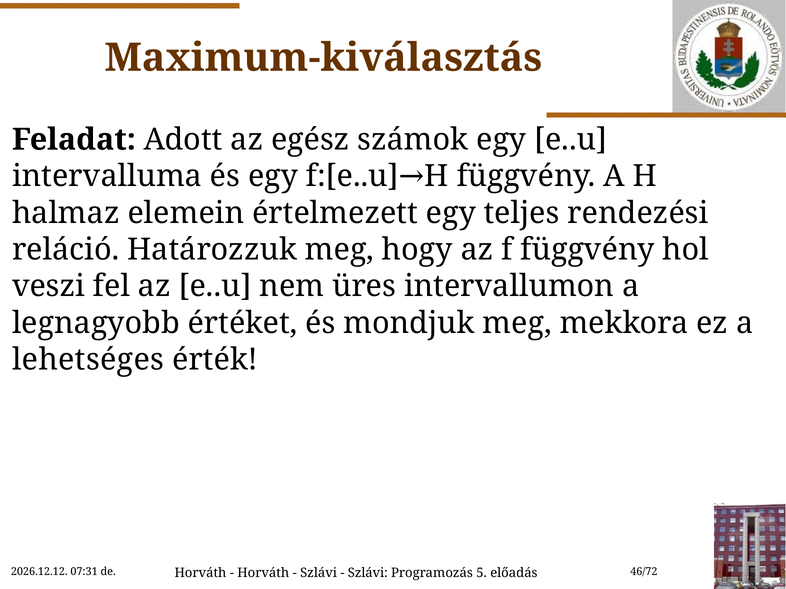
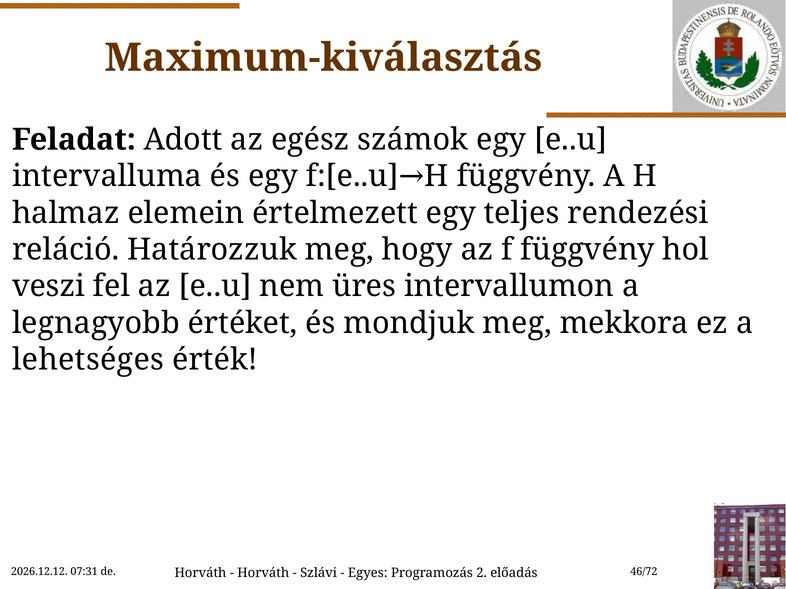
Szlávi: Szlávi -> Egyes (368, 573)
5: 5 -> 2 (482, 573)
